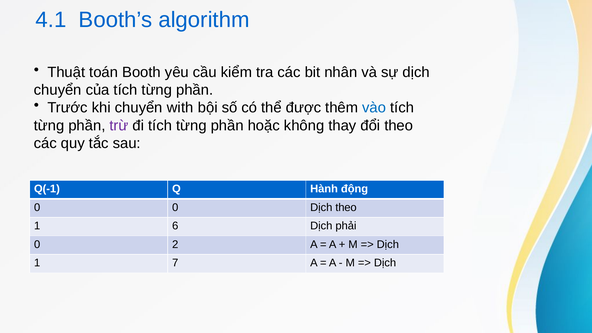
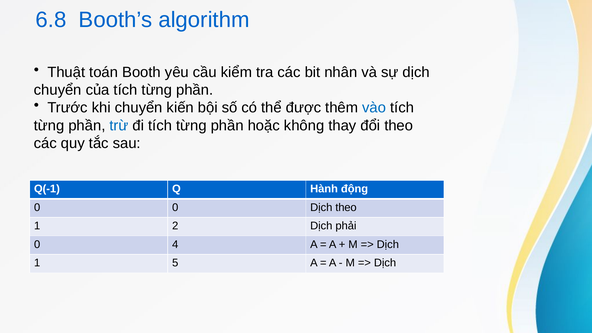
4.1: 4.1 -> 6.8 (51, 20)
with: with -> kiến (180, 108)
trừ colour: purple -> blue (119, 126)
6: 6 -> 2 (175, 226)
2: 2 -> 4 (175, 244)
7: 7 -> 5 (175, 263)
